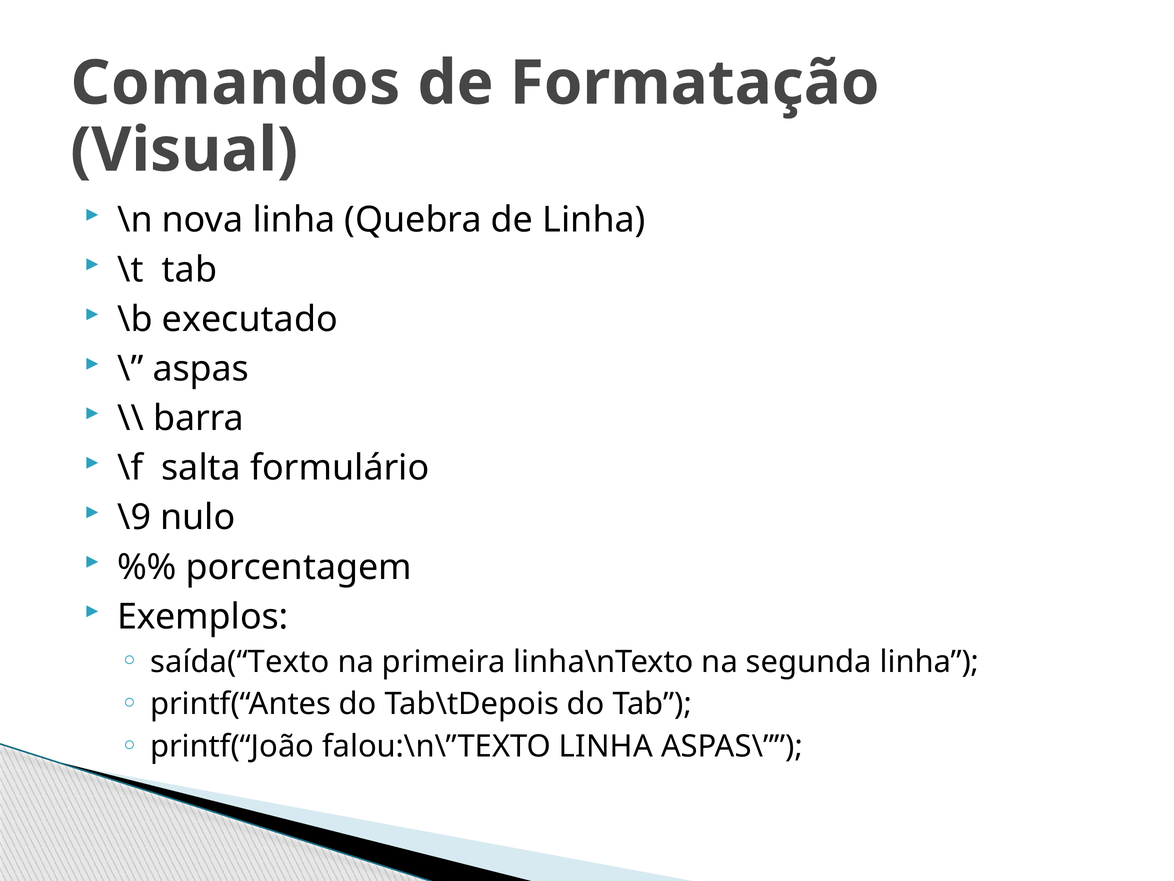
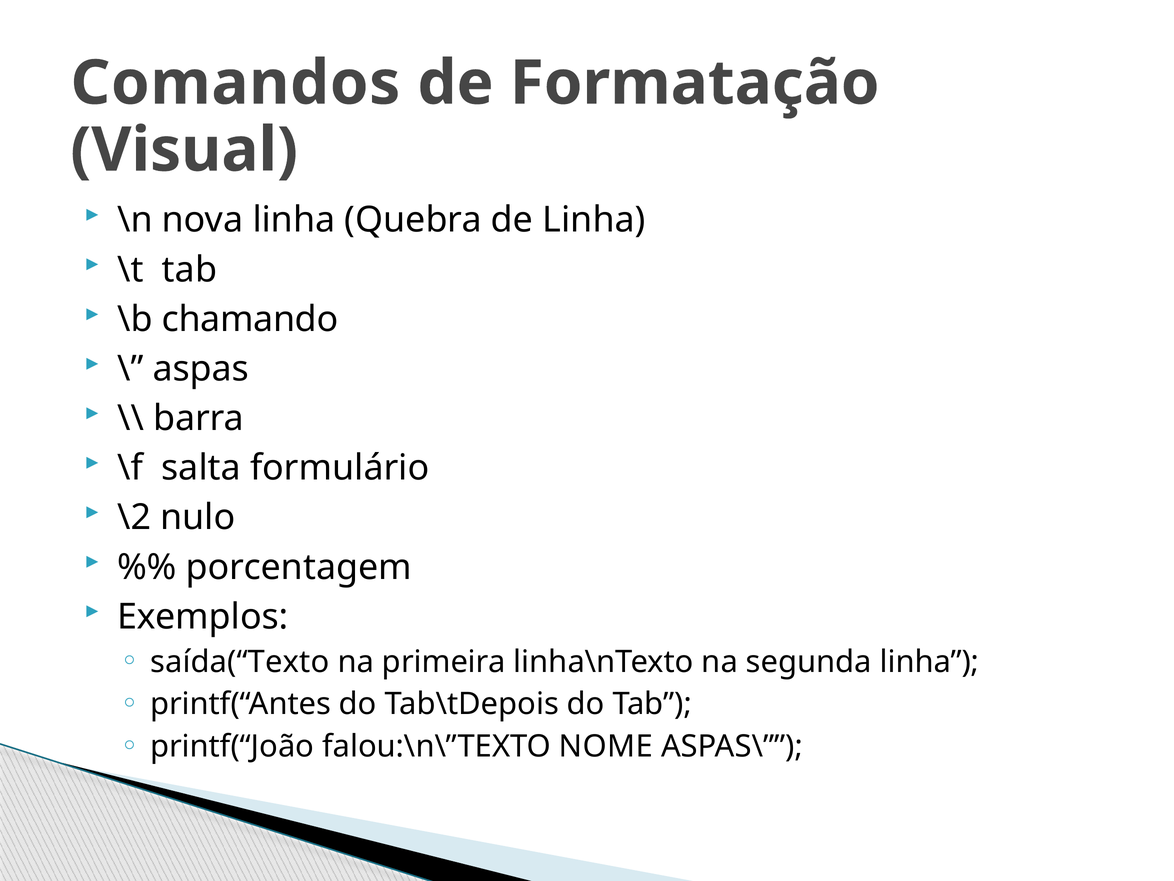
executado: executado -> chamando (250, 319)
\9: \9 -> \2 (134, 517)
falou:\n\”TEXTO LINHA: LINHA -> NOME (606, 746)
